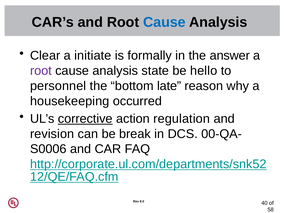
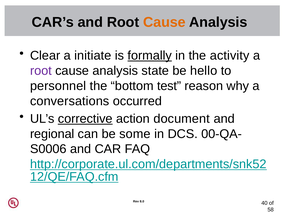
Cause colour: blue -> orange (164, 22)
formally underline: none -> present (150, 56)
answer: answer -> activity (230, 56)
late: late -> test (169, 86)
housekeeping: housekeeping -> conversations (70, 101)
regulation: regulation -> document (182, 119)
revision: revision -> regional (52, 134)
break: break -> some (135, 134)
